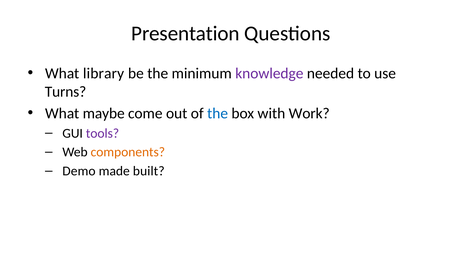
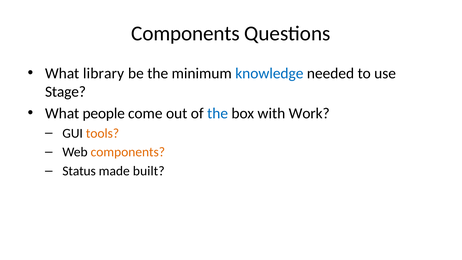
Presentation: Presentation -> Components (185, 34)
knowledge colour: purple -> blue (269, 73)
Turns: Turns -> Stage (66, 92)
maybe: maybe -> people (104, 113)
tools colour: purple -> orange (103, 133)
Demo: Demo -> Status (79, 171)
